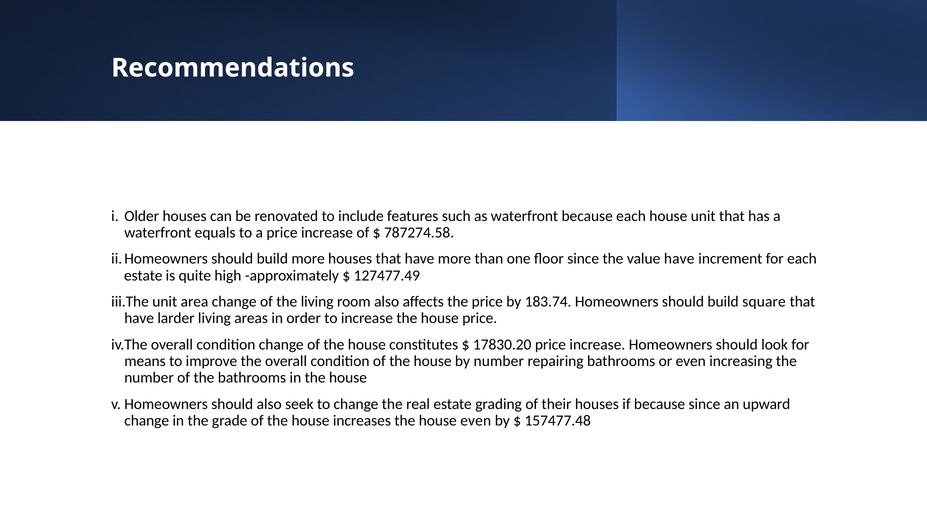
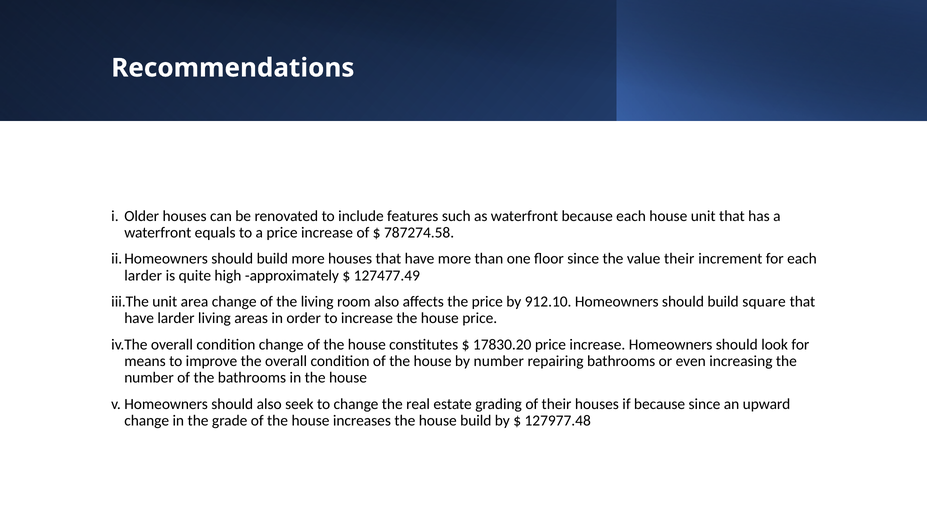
value have: have -> their (679, 259)
estate: estate -> larder (143, 276)
183.74: 183.74 -> 912.10 (548, 302)
house even: even -> build (476, 421)
157477.48: 157477.48 -> 127977.48 (558, 421)
